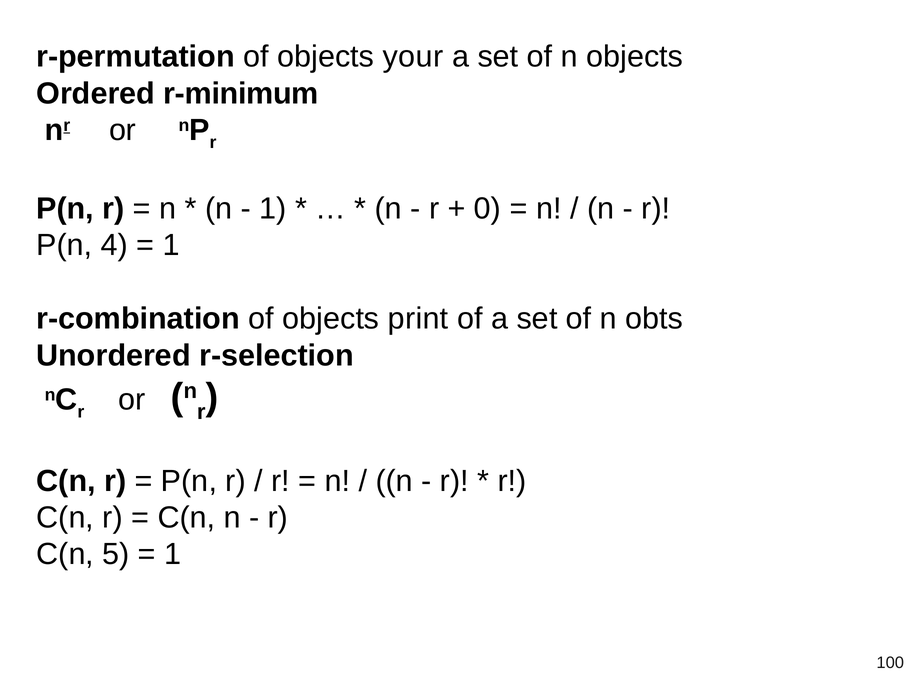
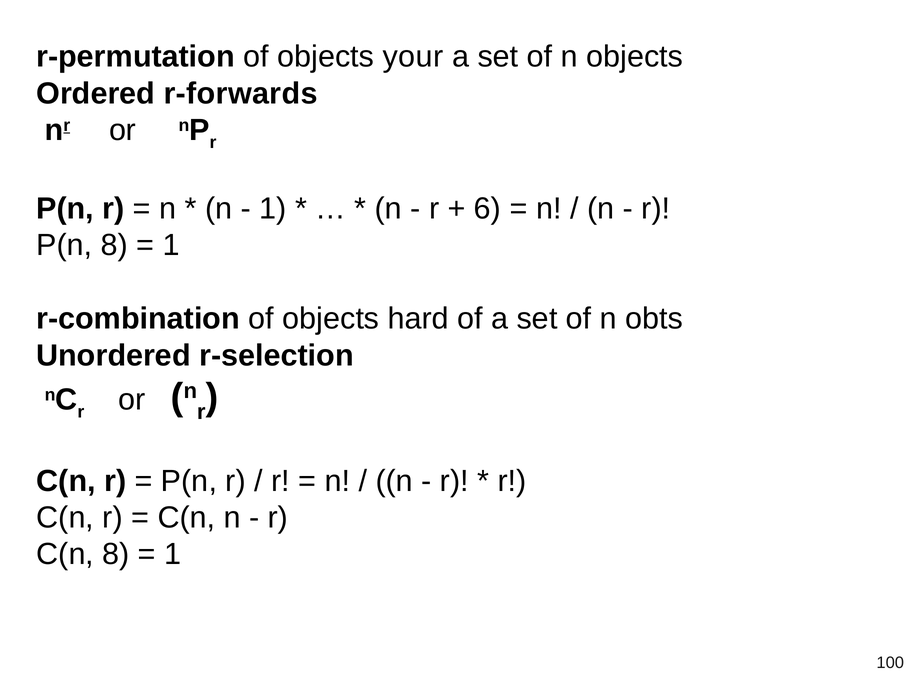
r-minimum: r-minimum -> r-forwards (241, 94)
0: 0 -> 6 (488, 209)
P(n 4: 4 -> 8 (114, 245)
print: print -> hard (418, 319)
C(n 5: 5 -> 8 (116, 554)
